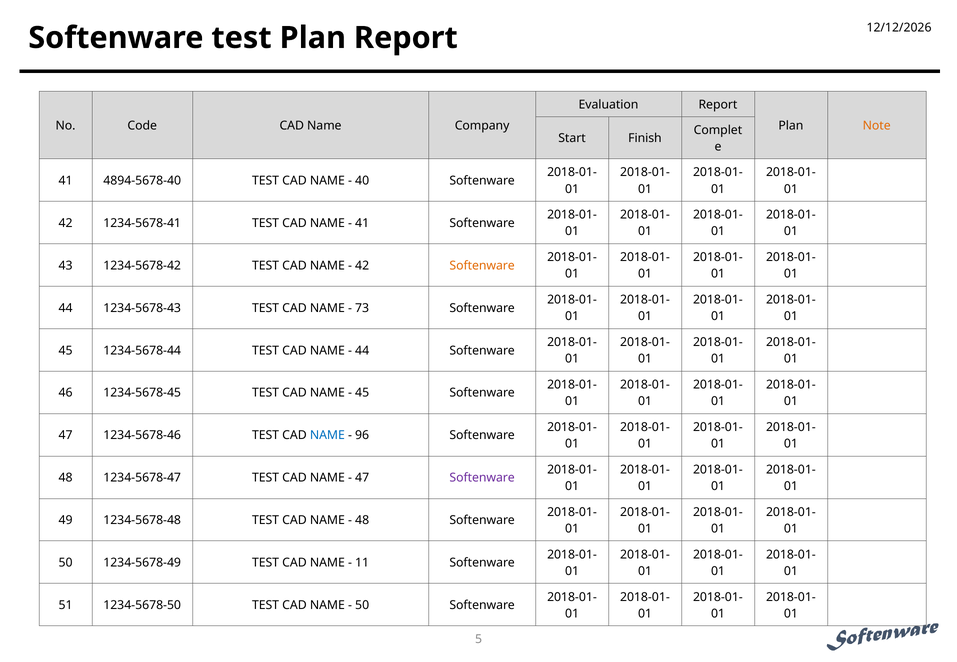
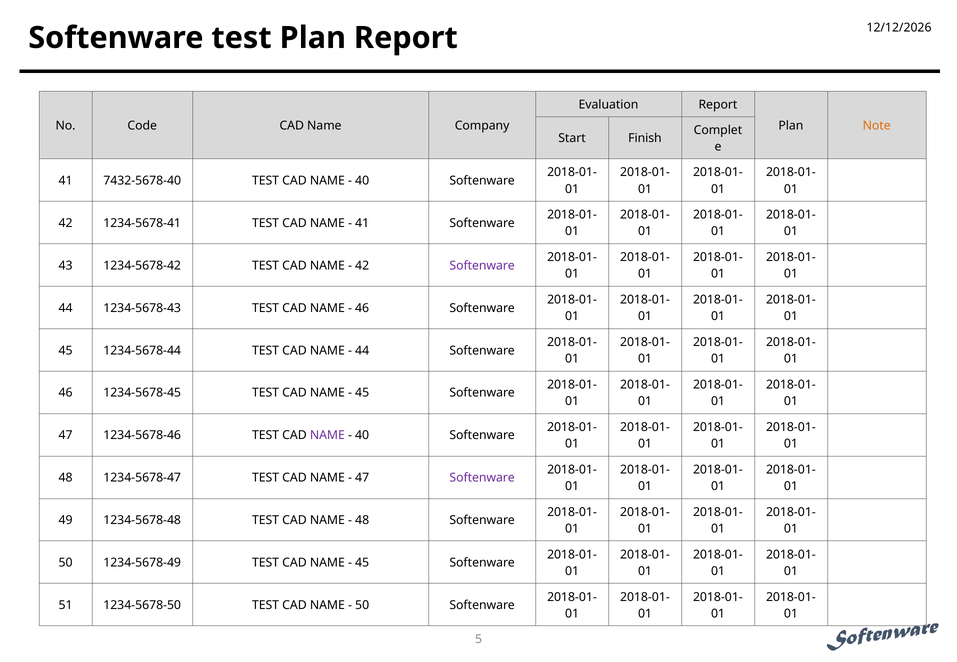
4894-5678-40: 4894-5678-40 -> 7432-5678-40 (142, 181)
Softenware colour: orange -> purple (482, 266)
73: 73 -> 46 (362, 308)
NAME colour: blue -> purple (327, 436)
96: 96 -> 40 (362, 436)
11: 11 -> 45 (362, 563)
